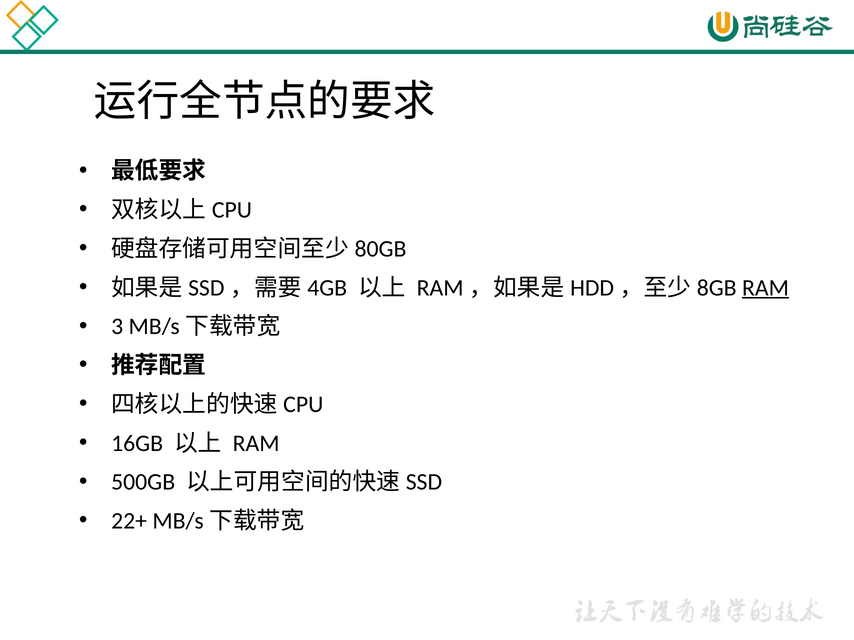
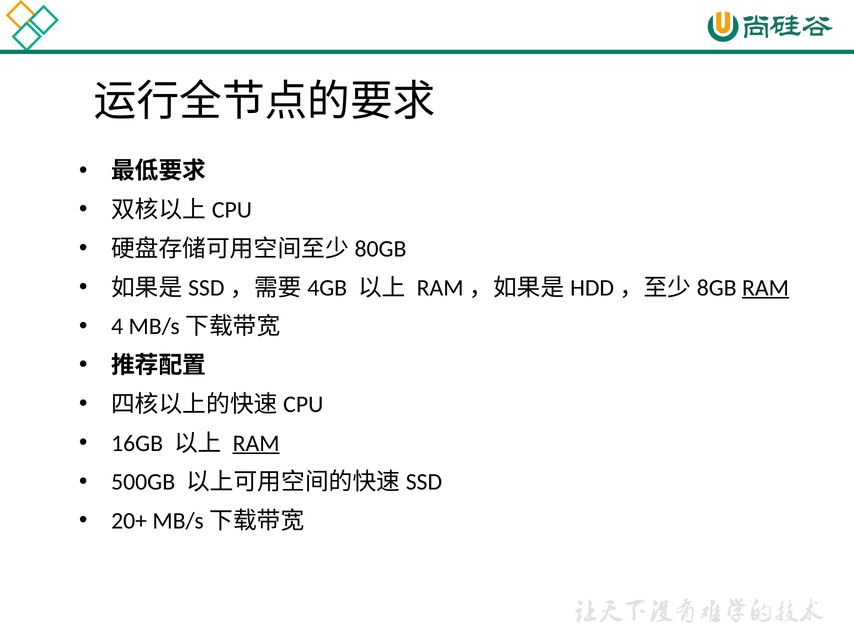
3: 3 -> 4 (117, 327)
RAM underline: none -> present (256, 444)
22+: 22+ -> 20+ (129, 521)
